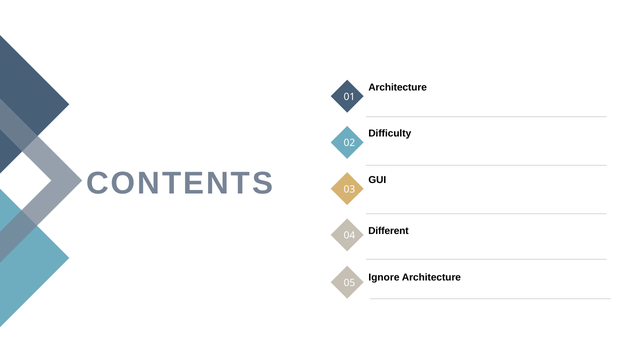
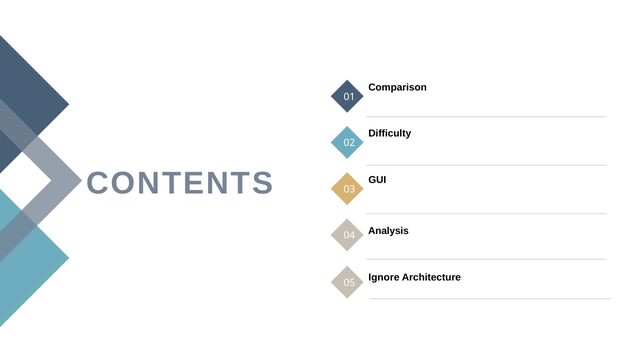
Architecture: Architecture -> Comparison (398, 87)
Different: Different -> Analysis (388, 231)
